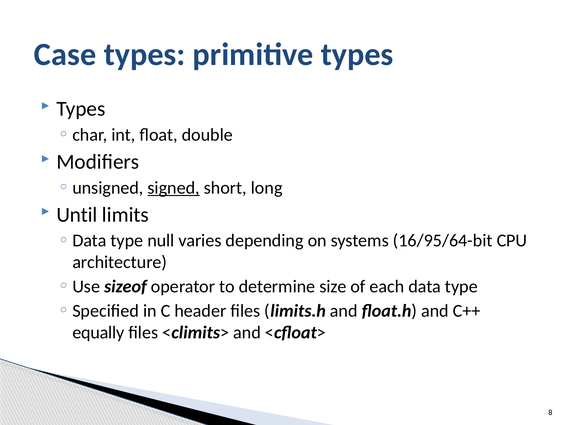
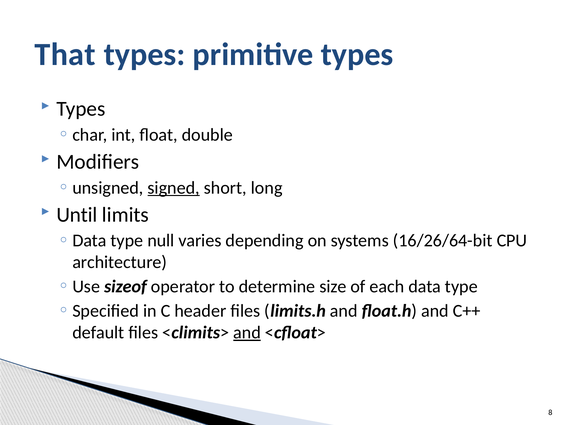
Case: Case -> That (65, 55)
16/95/64-bit: 16/95/64-bit -> 16/26/64-bit (443, 240)
equally: equally -> default (98, 332)
and underline: none -> present (247, 332)
